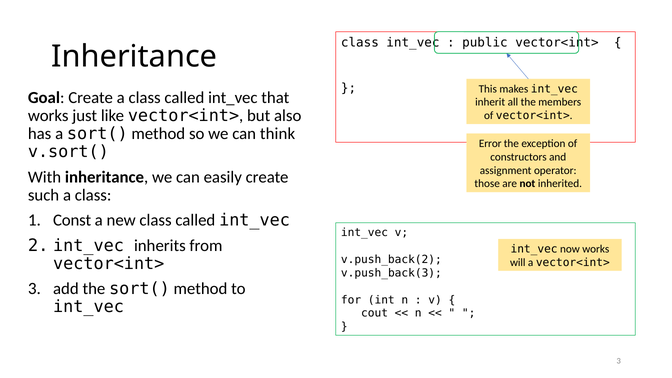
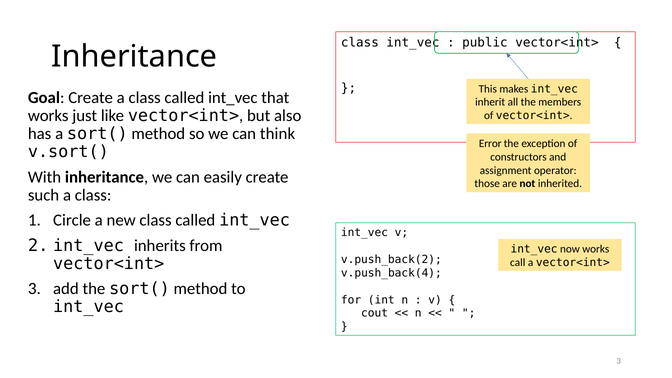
Const: Const -> Circle (72, 220)
will: will -> call (518, 262)
v.push_back(3: v.push_back(3 -> v.push_back(4 (391, 273)
